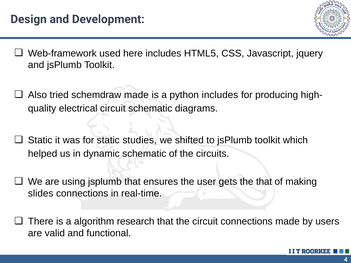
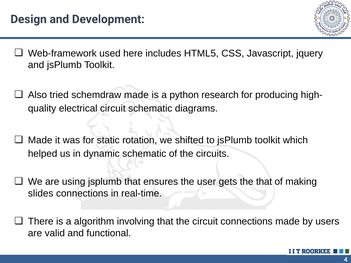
python includes: includes -> research (220, 95)
Static: Static -> Made (40, 140)
studies: studies -> rotation (140, 140)
research: research -> involving (136, 222)
